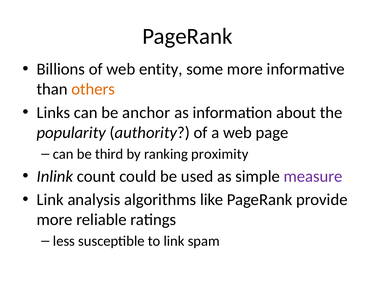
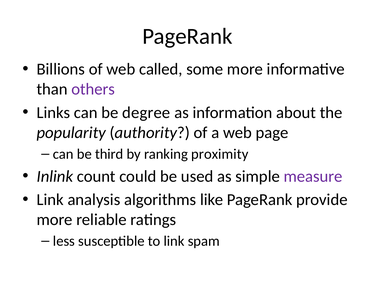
entity: entity -> called (161, 69)
others colour: orange -> purple (93, 89)
anchor: anchor -> degree (146, 113)
